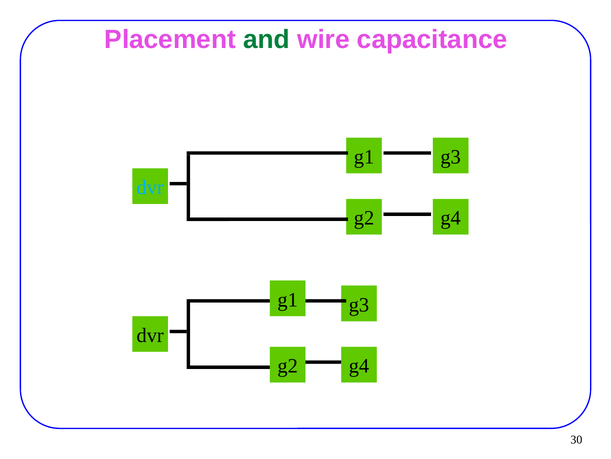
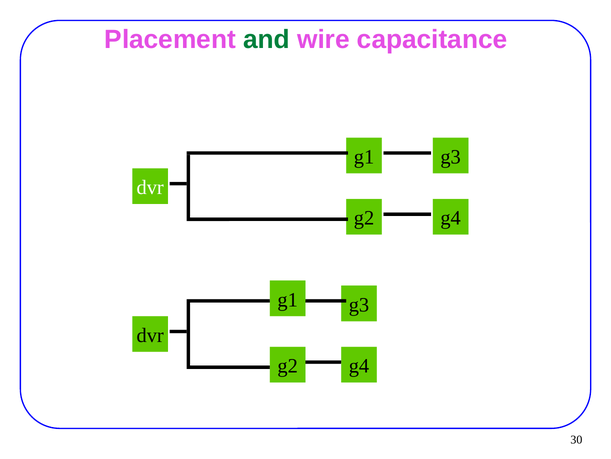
dvr colour: light blue -> white (150, 187)
